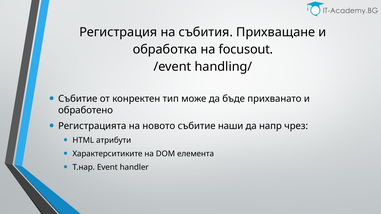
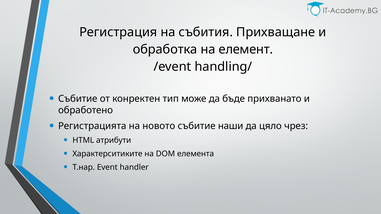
focusout: focusout -> елемент (246, 50)
напр: напр -> цяло (270, 126)
